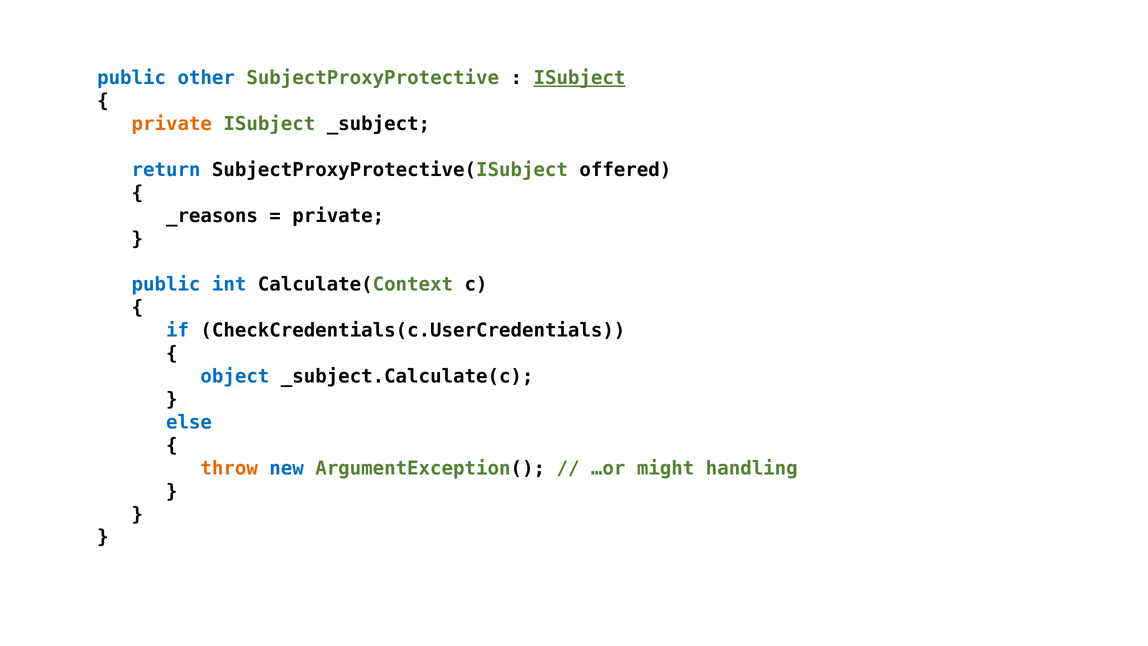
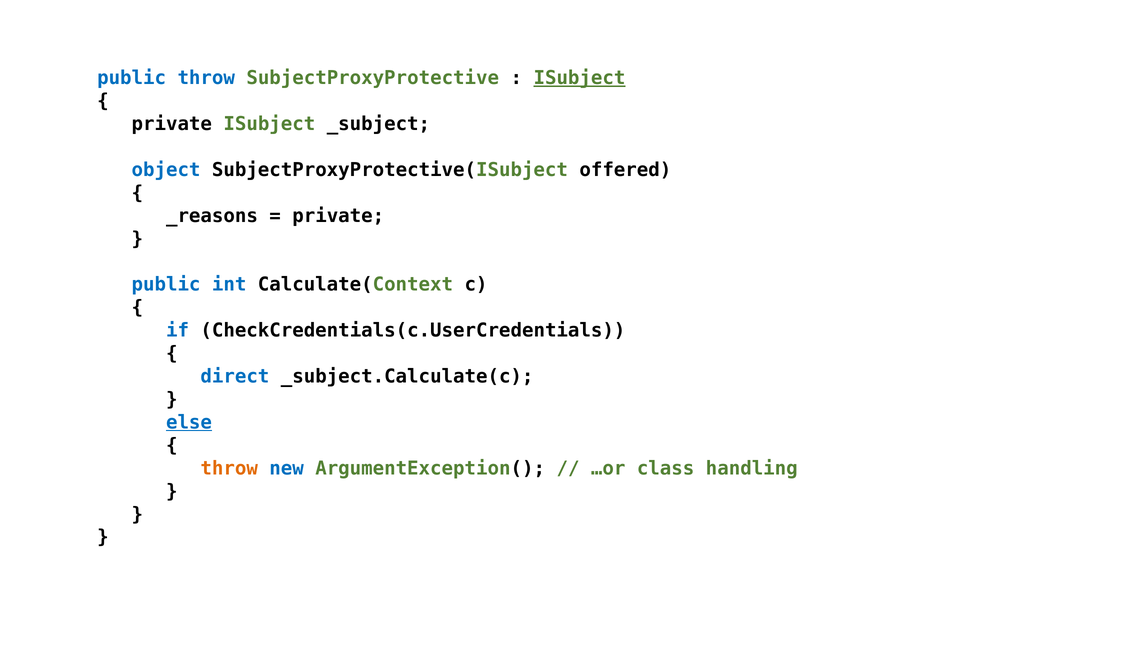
public other: other -> throw (206, 78)
private colour: orange -> black (172, 124)
return: return -> object (166, 170)
object: object -> direct (235, 376)
else underline: none -> present (189, 422)
might: might -> class (666, 468)
